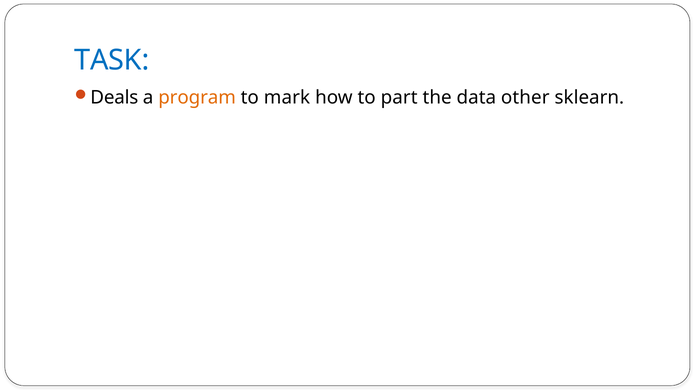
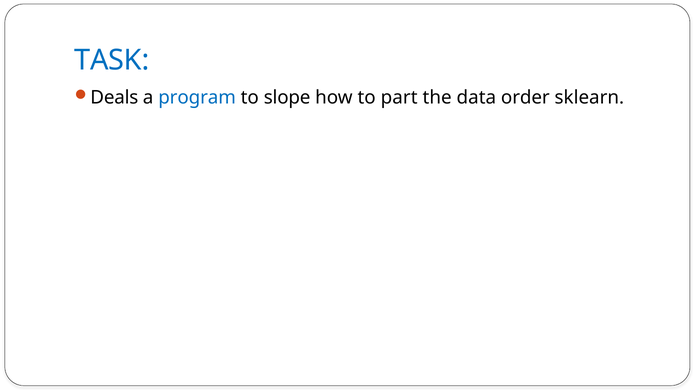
program colour: orange -> blue (197, 98)
mark: mark -> slope (287, 98)
other: other -> order (525, 98)
